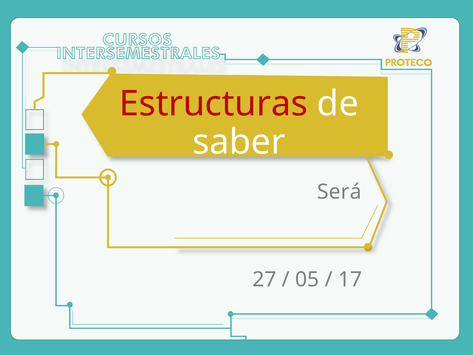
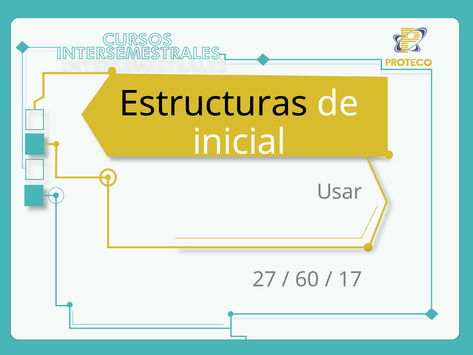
Estructuras colour: red -> black (214, 104)
saber: saber -> inicial (239, 142)
Será: Será -> Usar (340, 192)
05: 05 -> 60 (307, 279)
